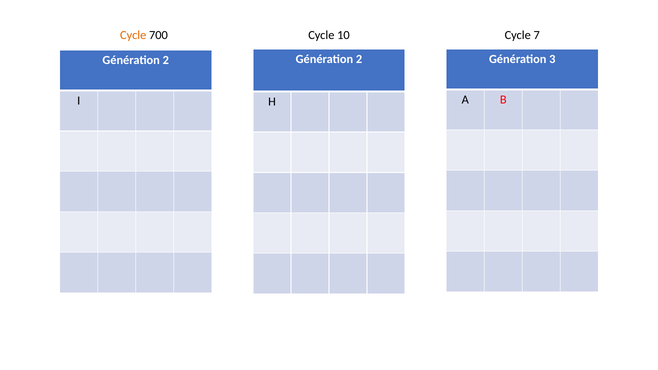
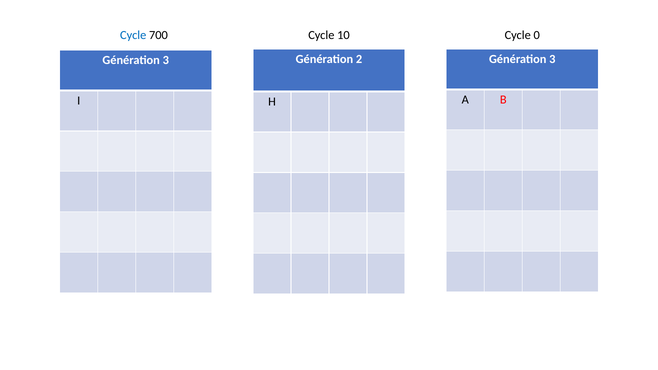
Cycle colour: orange -> blue (133, 35)
7: 7 -> 0 (537, 35)
2: 2 -> 3 (166, 60)
